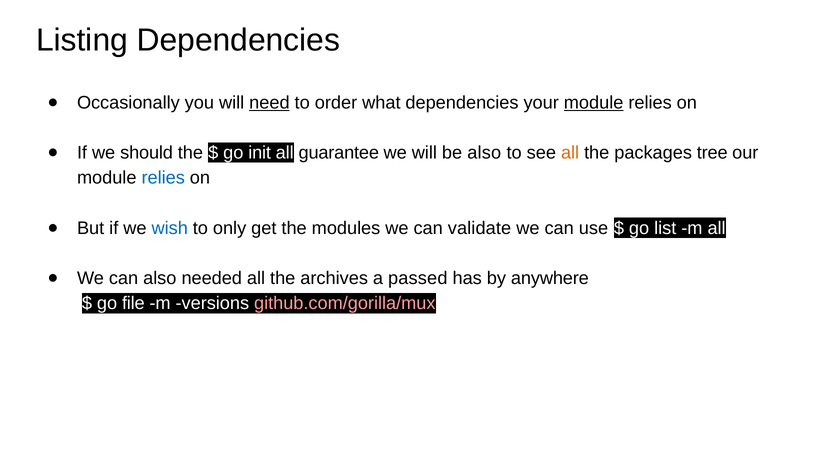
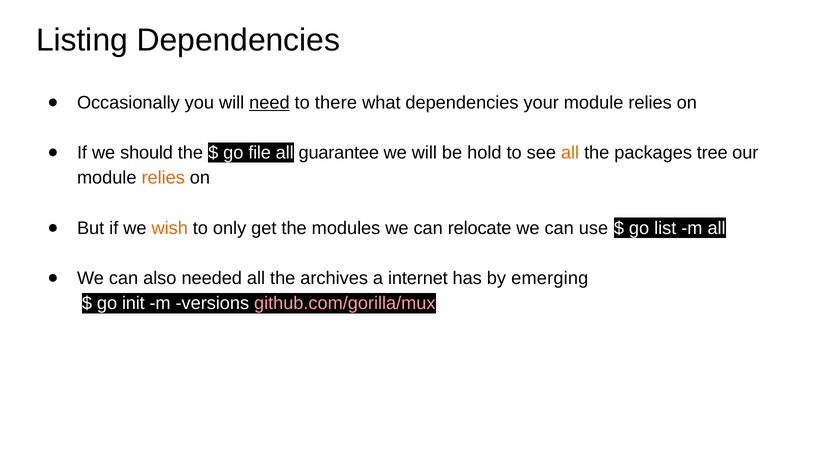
order: order -> there (336, 103)
module underline: present -> none (594, 103)
init: init -> file (260, 153)
be also: also -> hold (484, 153)
relies colour: blue -> orange (163, 178)
wish colour: blue -> orange (170, 228)
validate: validate -> relocate (480, 228)
passed: passed -> internet (418, 278)
anywhere: anywhere -> emerging (550, 278)
file: file -> init (133, 303)
